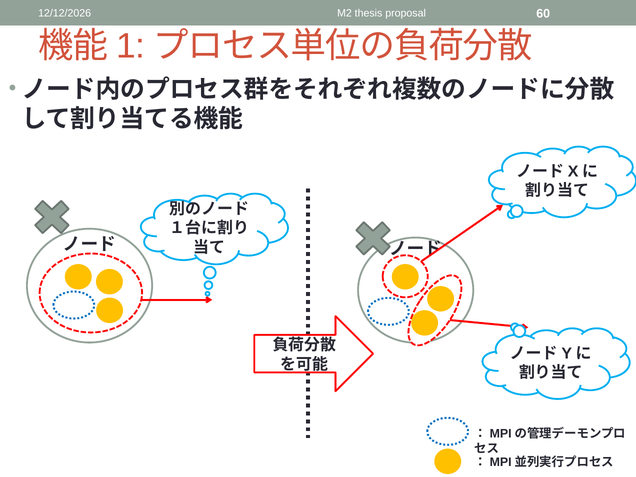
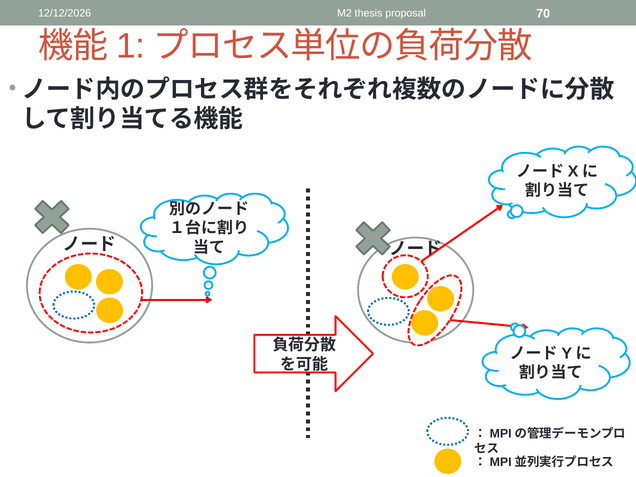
60: 60 -> 70 (543, 14)
